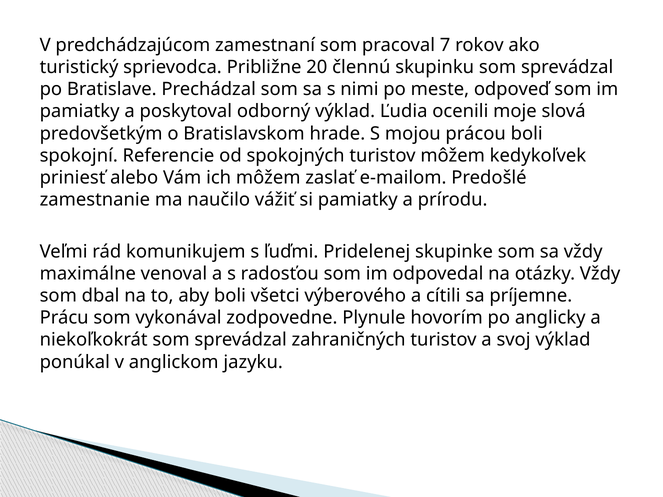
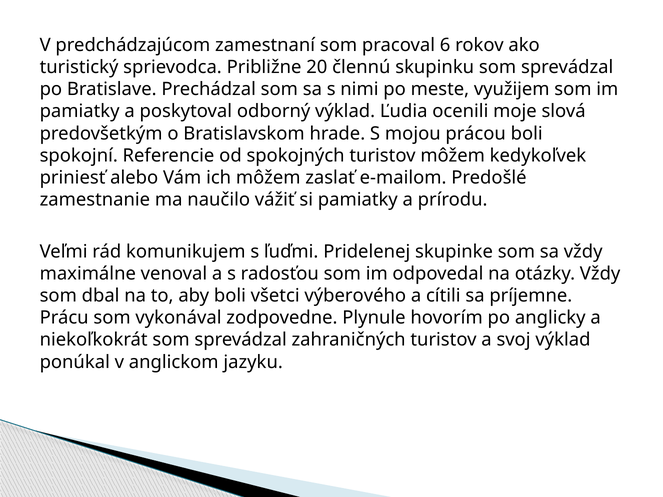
7: 7 -> 6 (445, 45)
odpoveď: odpoveď -> využijem (512, 89)
